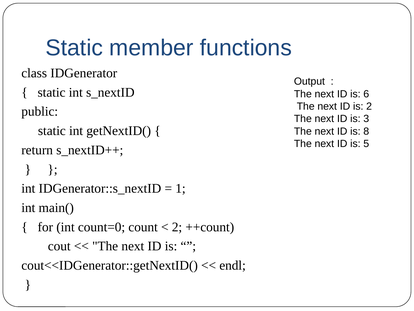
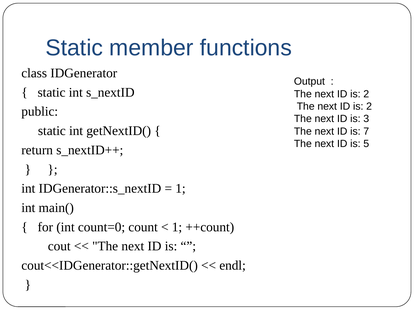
6: 6 -> 2 (366, 94)
8: 8 -> 7 (366, 131)
2: 2 -> 1 (177, 227)
